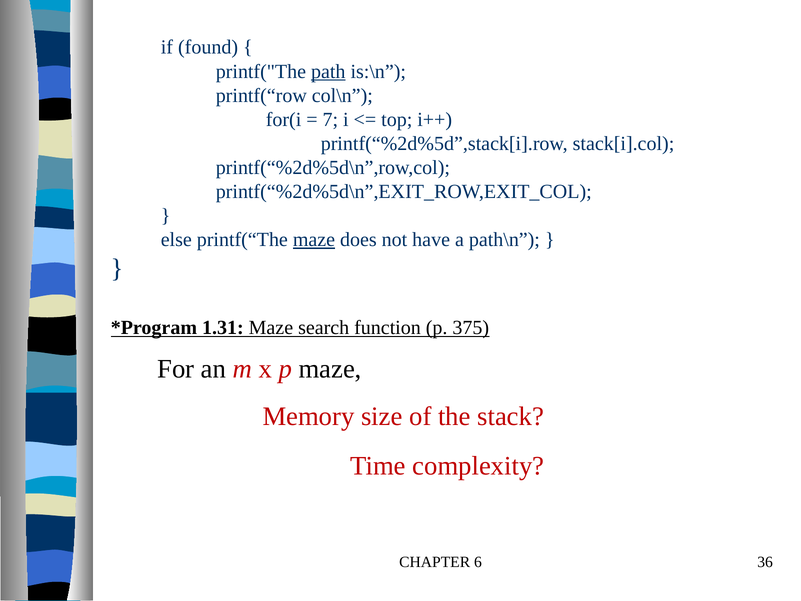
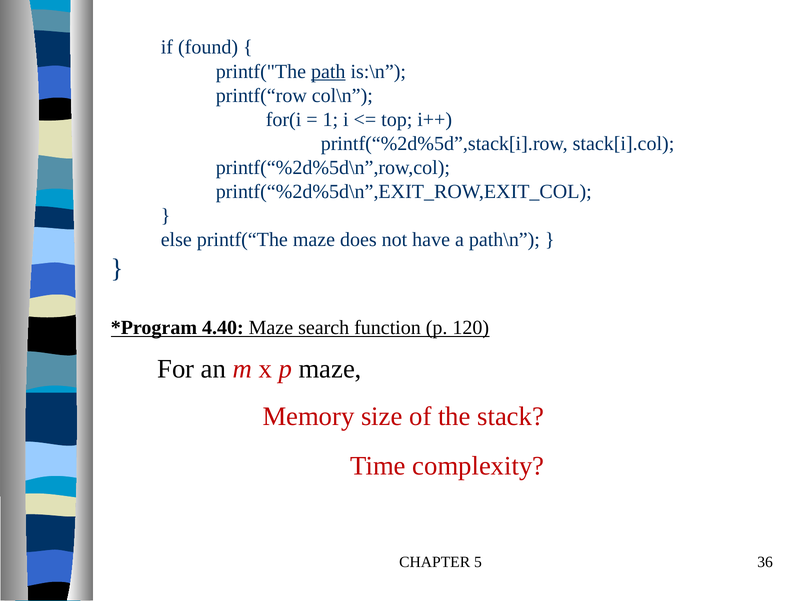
7: 7 -> 1 (330, 119)
maze underline: present -> none (314, 240)
1.31: 1.31 -> 4.40 (223, 328)
375: 375 -> 120 (471, 328)
6: 6 -> 5 (478, 562)
